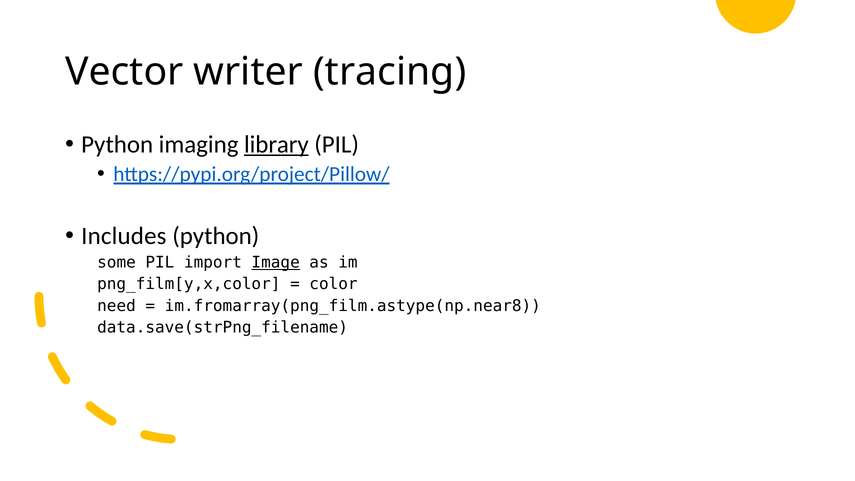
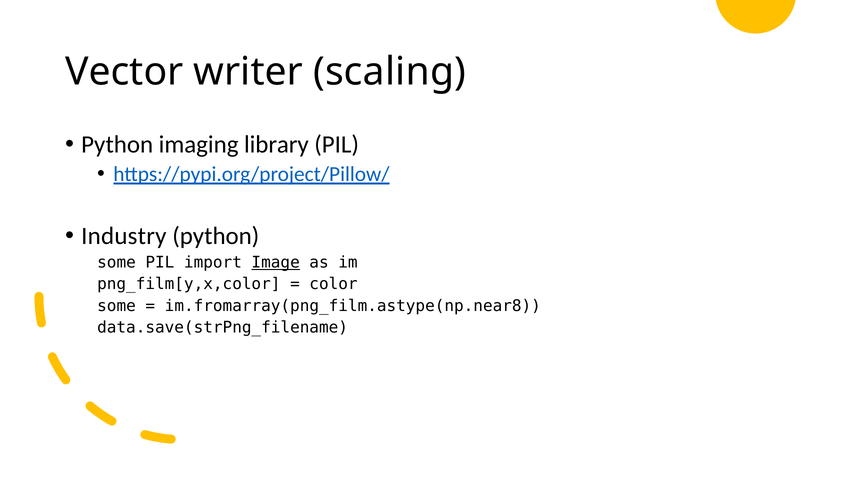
tracing: tracing -> scaling (390, 72)
library underline: present -> none (276, 145)
Includes: Includes -> Industry (124, 236)
need: need -> some (117, 306)
